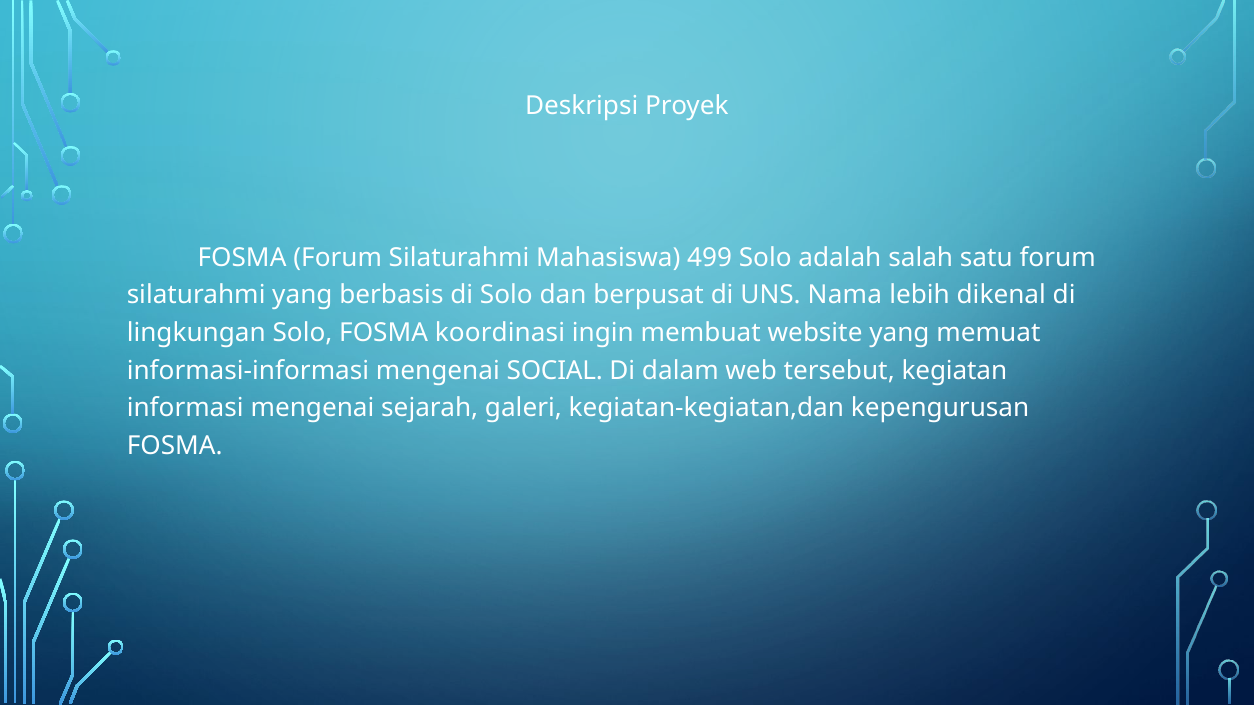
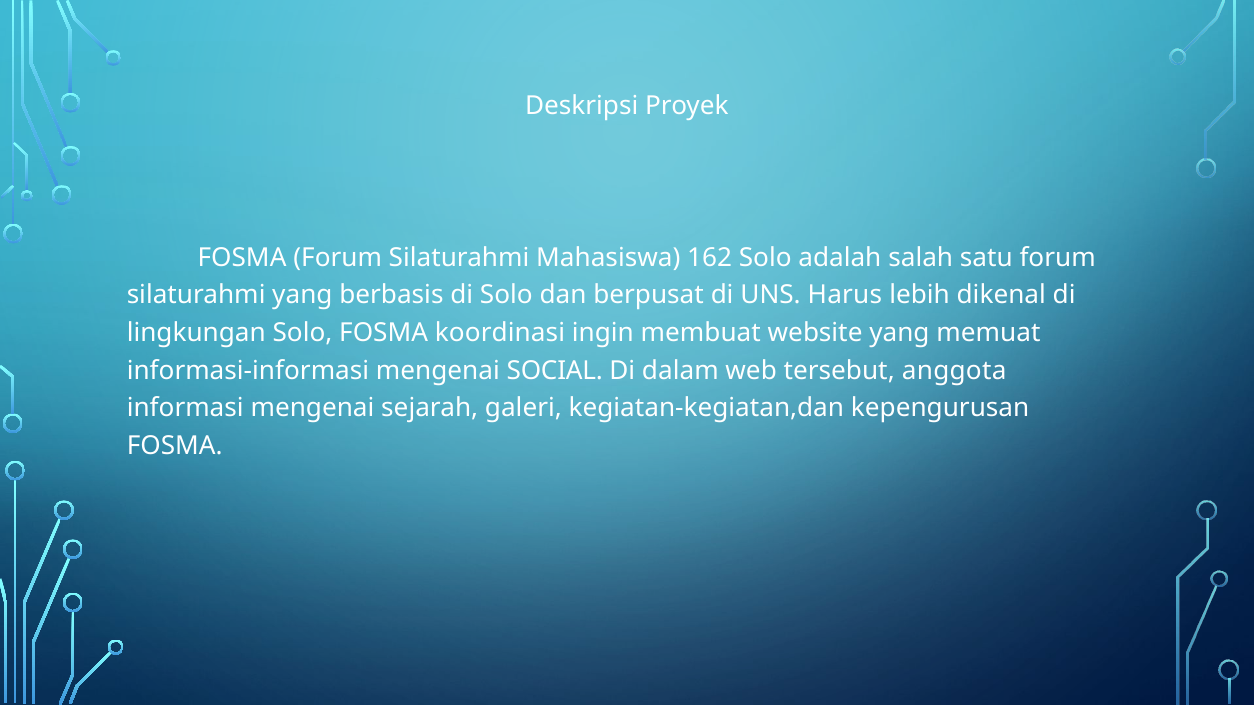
499: 499 -> 162 (710, 258)
Nama: Nama -> Harus (845, 295)
kegiatan: kegiatan -> anggota (954, 371)
